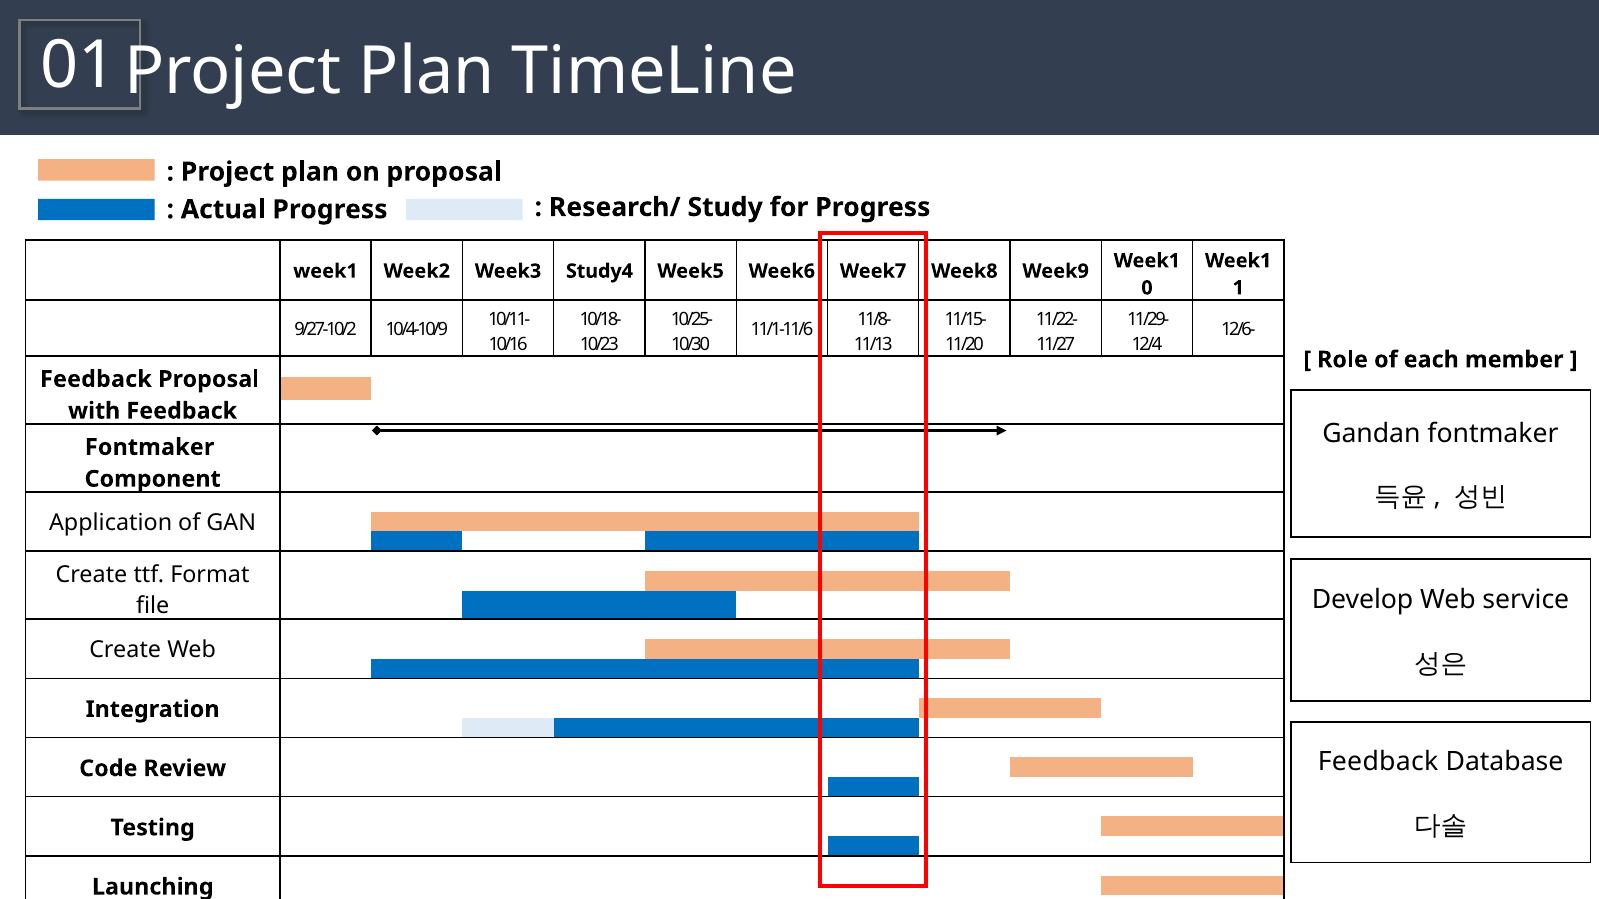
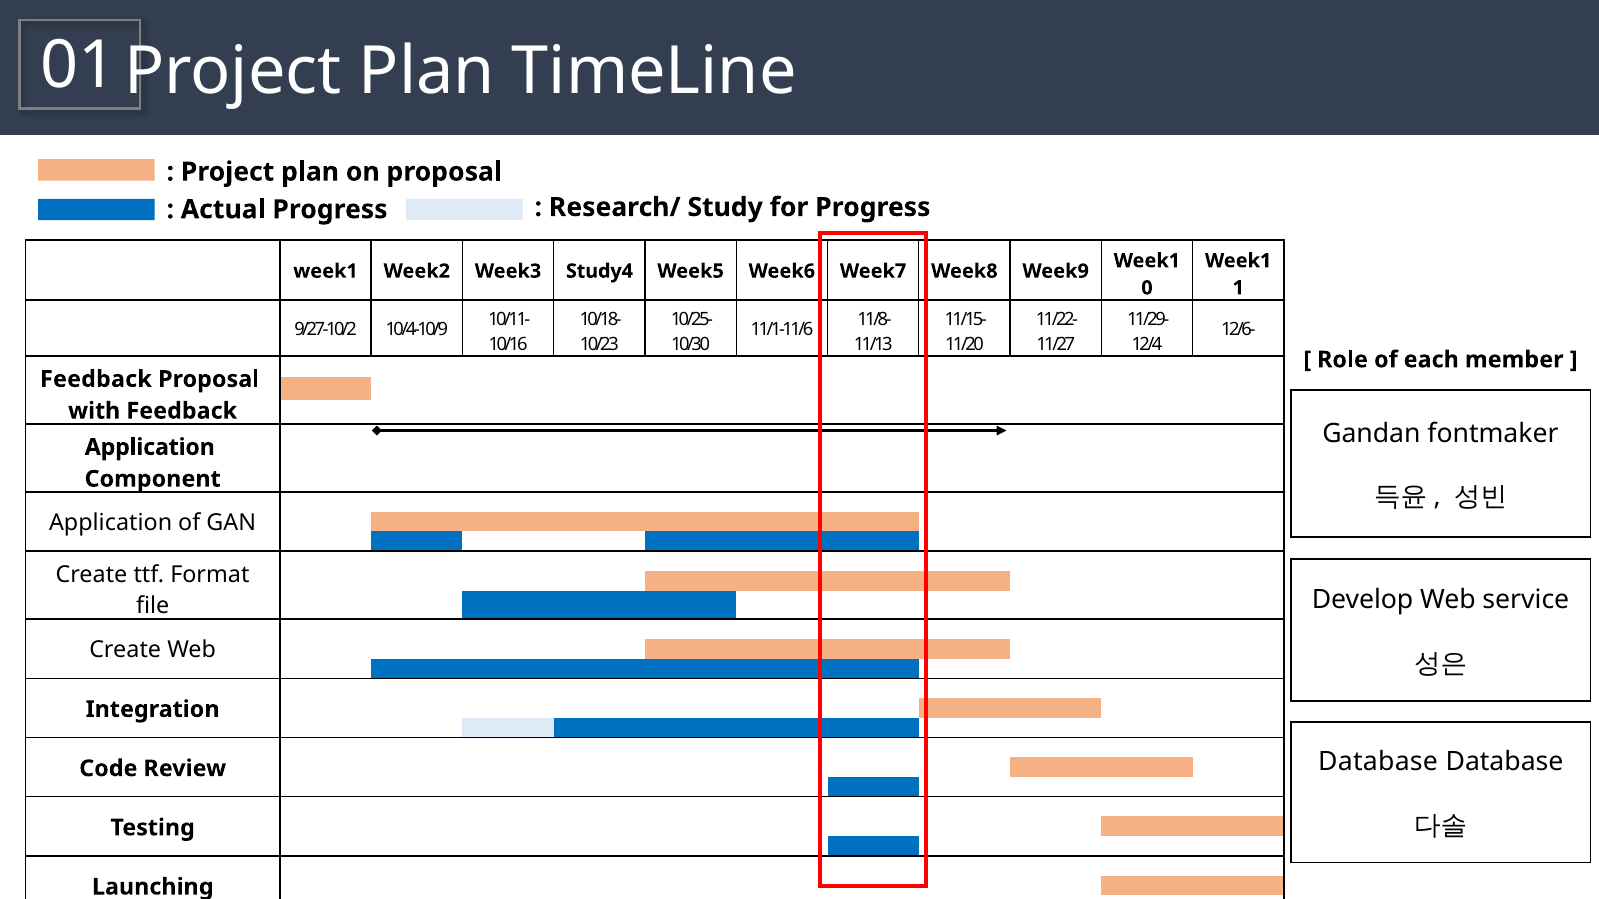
Fontmaker: Fontmaker -> Application (150, 447)
Feedback: Feedback -> Database (1378, 763)
